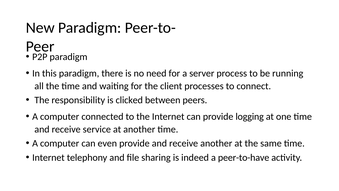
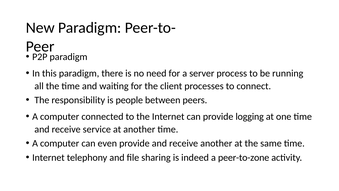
clicked: clicked -> people (129, 100)
peer-to-have: peer-to-have -> peer-to-zone (244, 157)
